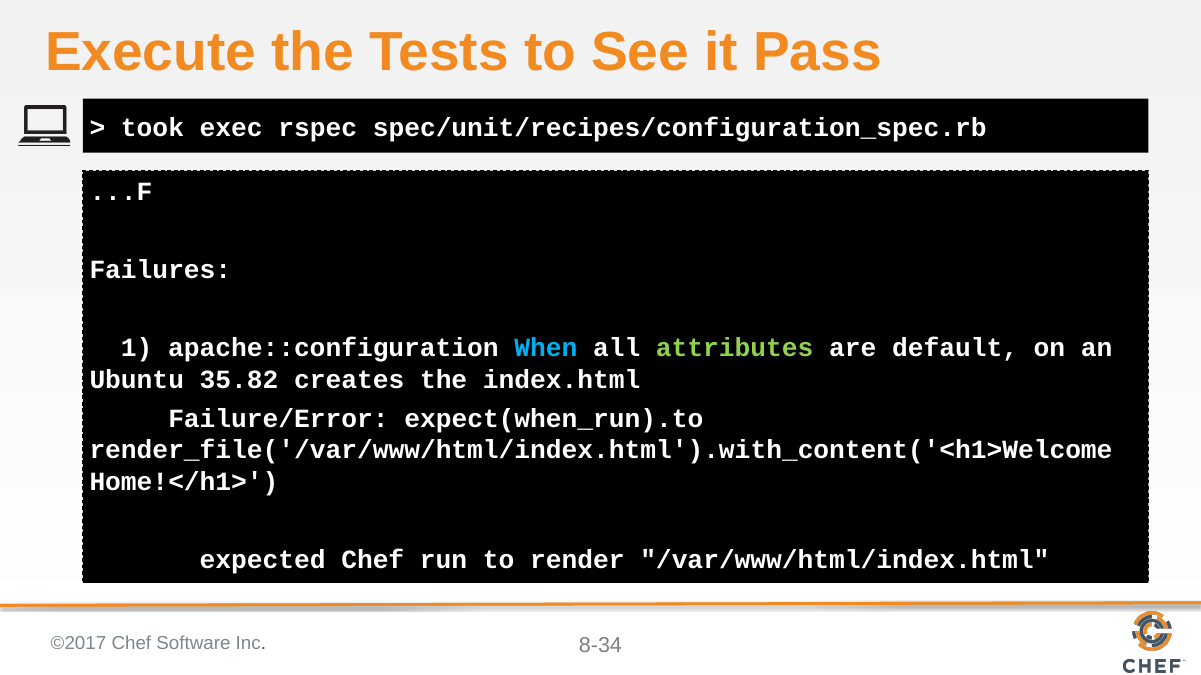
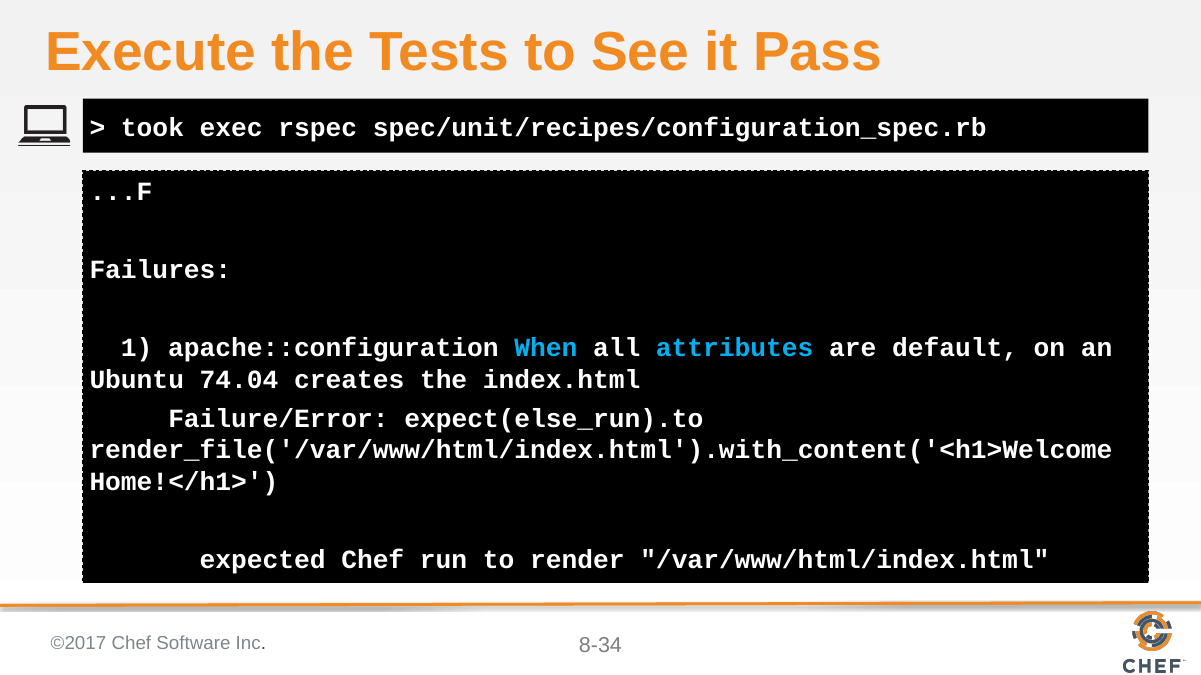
attributes colour: light green -> light blue (735, 348)
35.82: 35.82 -> 74.04 (239, 380)
expect(when_run).to: expect(when_run).to -> expect(else_run).to (554, 419)
